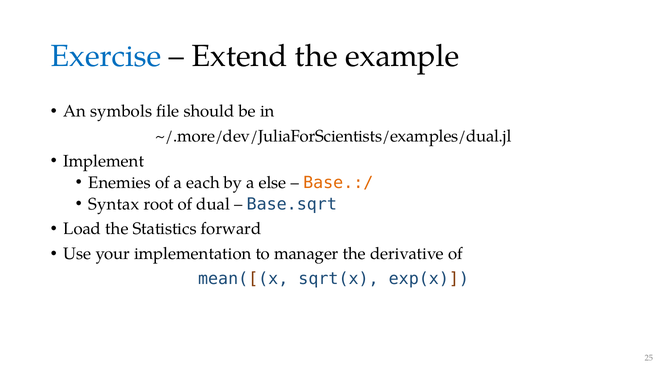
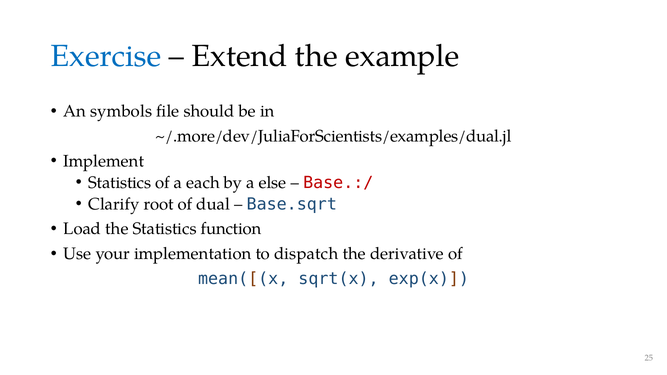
Enemies: Enemies -> Statistics (120, 183)
Base.:/ colour: orange -> red (338, 183)
Syntax: Syntax -> Clarify (114, 204)
forward: forward -> function (231, 229)
manager: manager -> dispatch (306, 254)
